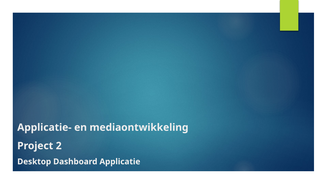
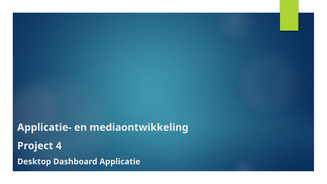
2: 2 -> 4 (59, 146)
